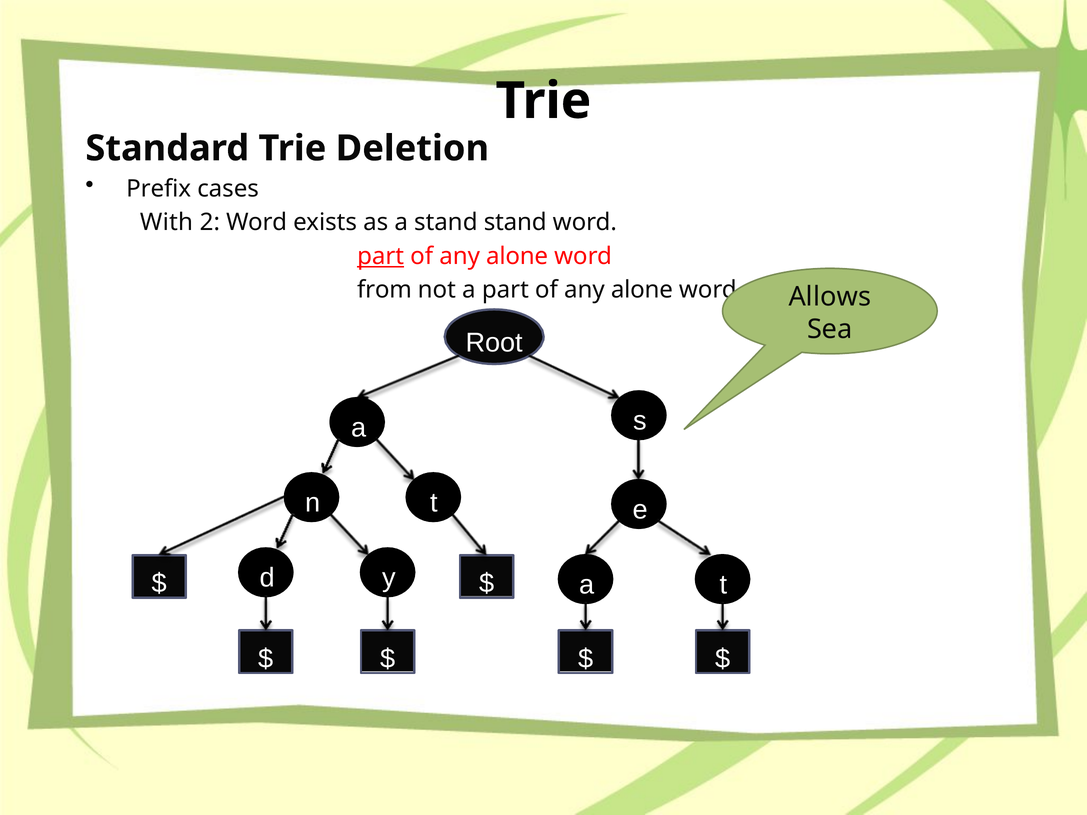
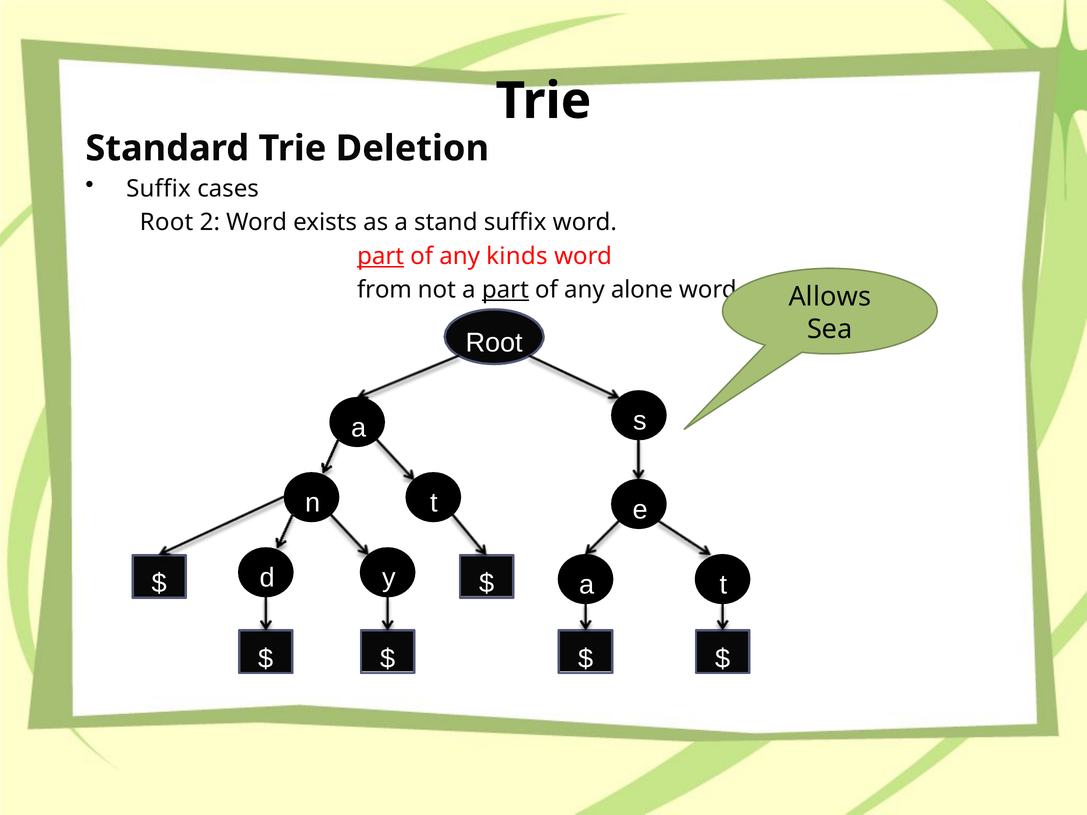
Prefix: Prefix -> Suffix (158, 189)
With: With -> Root (167, 222)
stand stand: stand -> suffix (515, 222)
alone: alone -> kinds (517, 256)
part underline: none -> present (505, 290)
